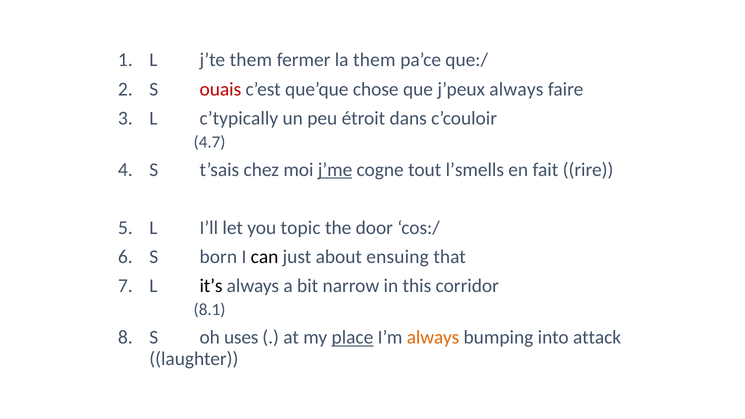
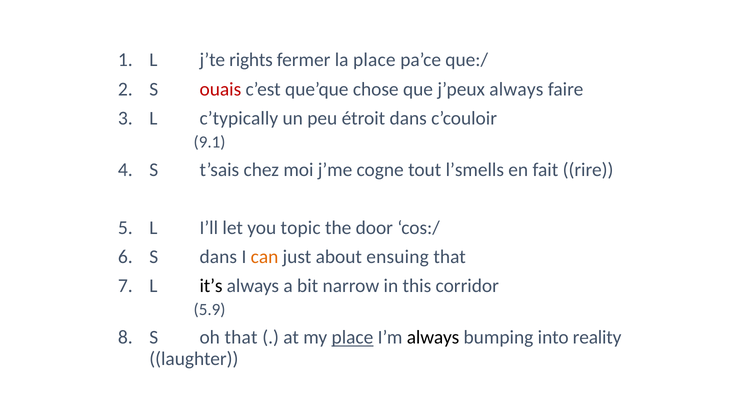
j’te them: them -> rights (251, 60)
la them: them -> place (374, 60)
4.7: 4.7 -> 9.1 (210, 142)
j’me underline: present -> none (335, 170)
S born: born -> dans (218, 257)
can colour: black -> orange (265, 257)
8.1: 8.1 -> 5.9 (210, 310)
oh uses: uses -> that (241, 338)
always colour: orange -> black (433, 338)
attack: attack -> reality (597, 338)
